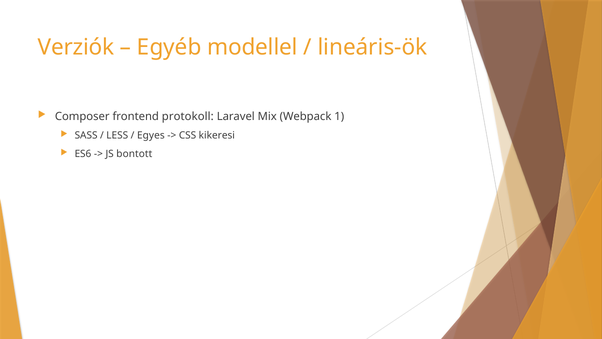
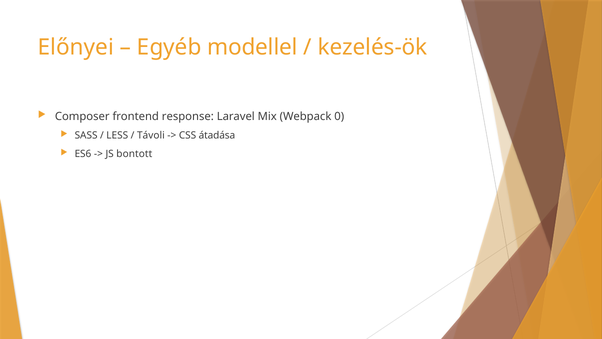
Verziók: Verziók -> Előnyei (76, 47)
lineáris-ök: lineáris-ök -> kezelés-ök (372, 47)
protokoll: protokoll -> response (188, 117)
1: 1 -> 0 (339, 117)
Egyes: Egyes -> Távoli (151, 135)
kikeresi: kikeresi -> átadása (217, 135)
